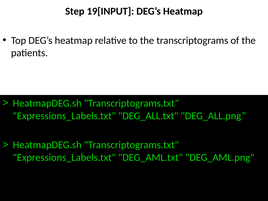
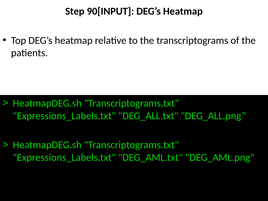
19[INPUT: 19[INPUT -> 90[INPUT (110, 11)
